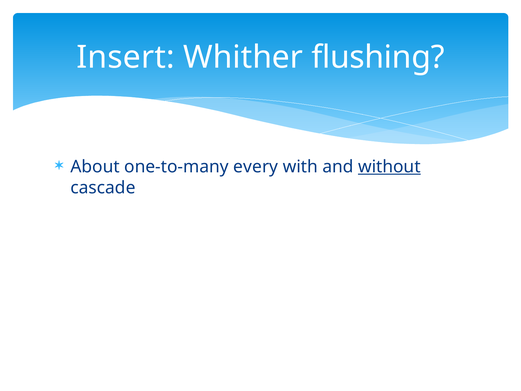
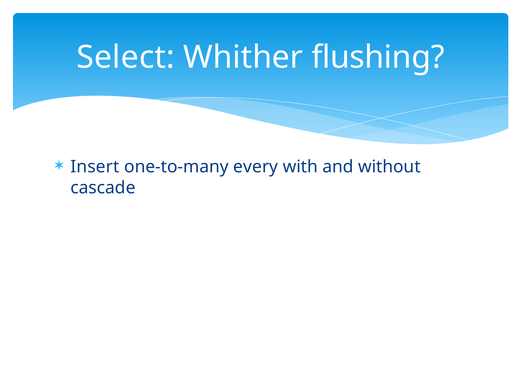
Insert: Insert -> Select (126, 57)
About: About -> Insert (95, 167)
without underline: present -> none (389, 167)
